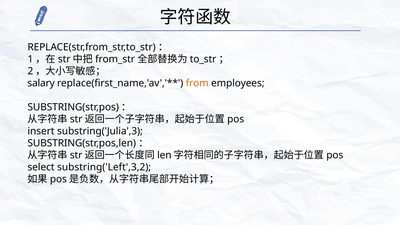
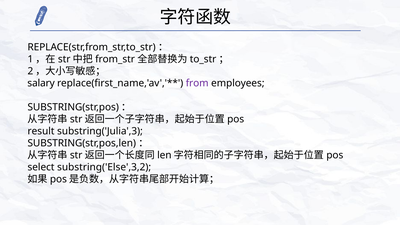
from colour: orange -> purple (197, 83)
insert: insert -> result (41, 131)
substring('Left',3,2: substring('Left',3,2 -> substring('Else',3,2 (104, 167)
